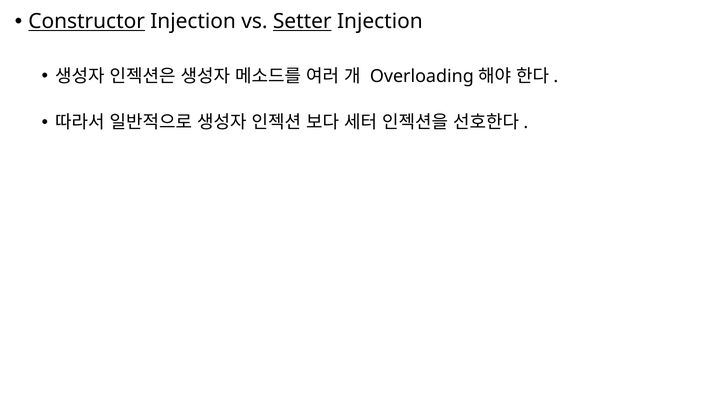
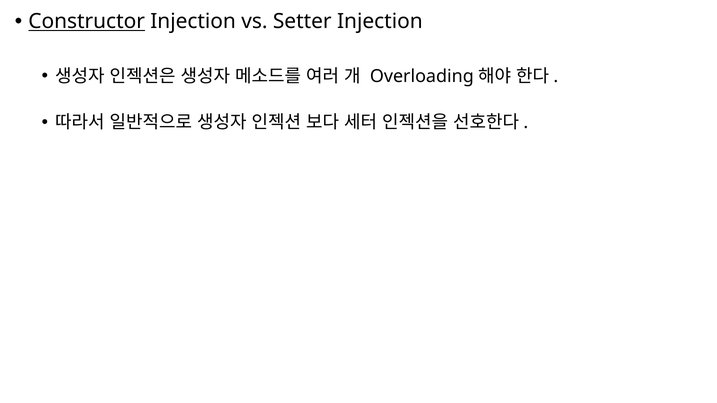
Setter underline: present -> none (302, 22)
